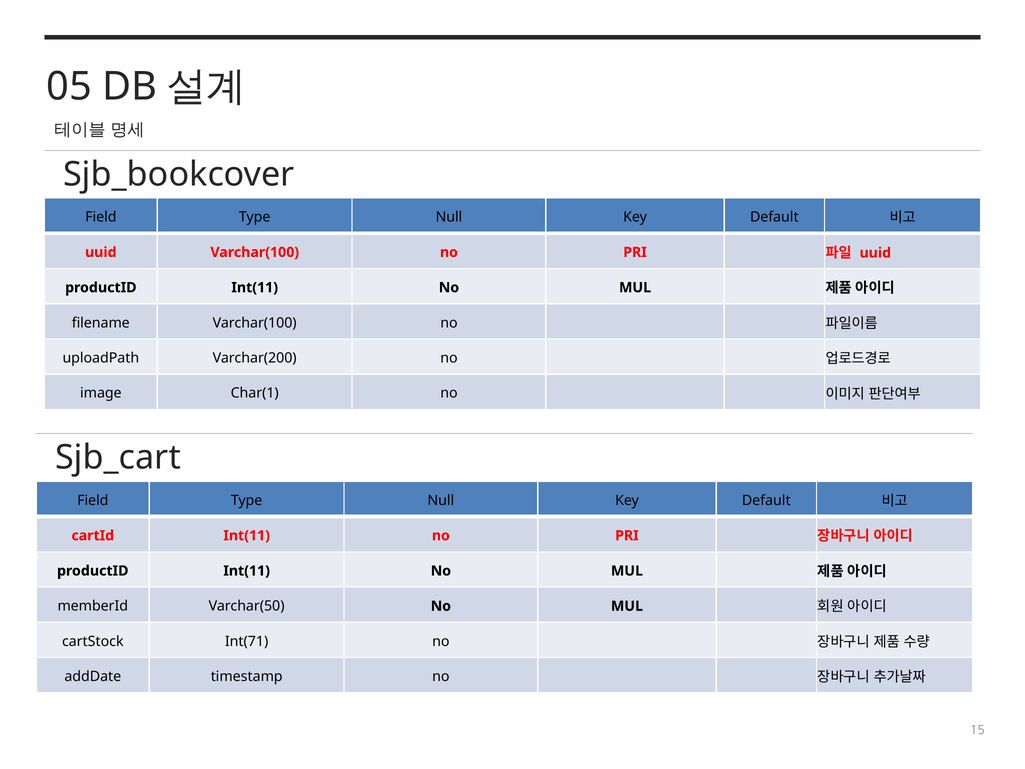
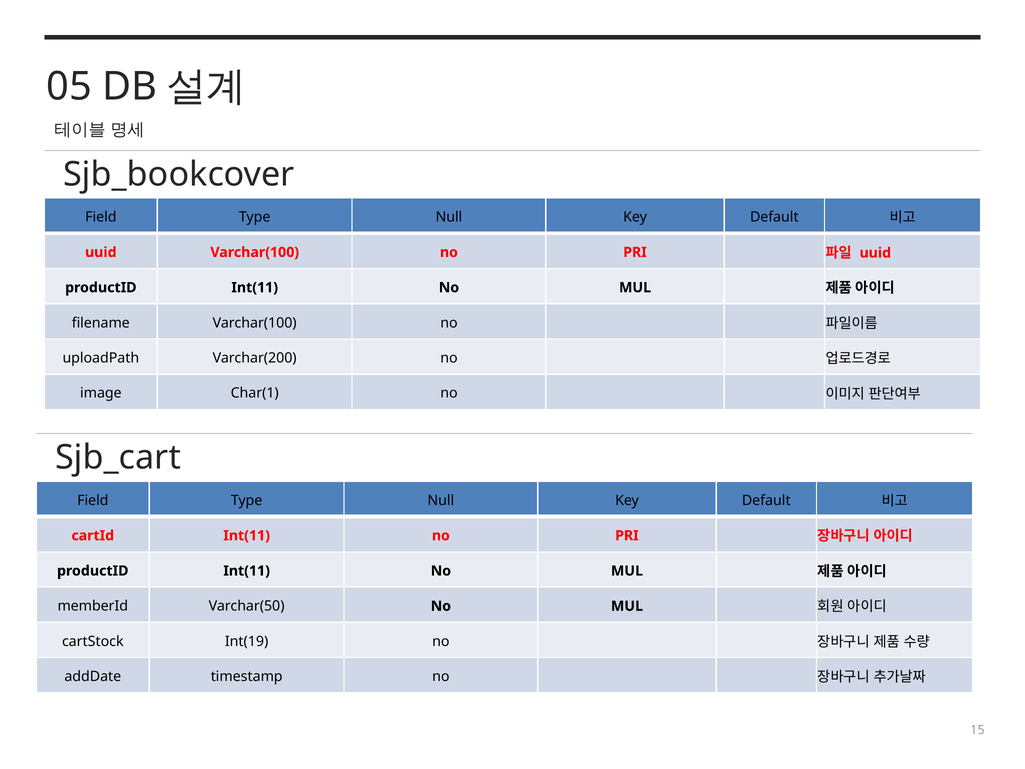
Int(71: Int(71 -> Int(19 (247, 641)
